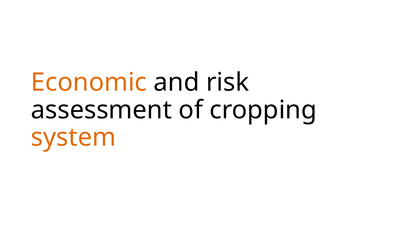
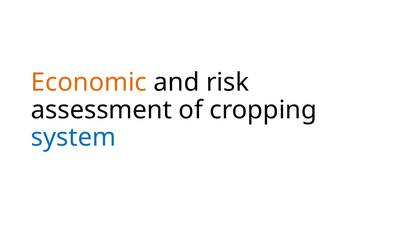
system colour: orange -> blue (73, 138)
